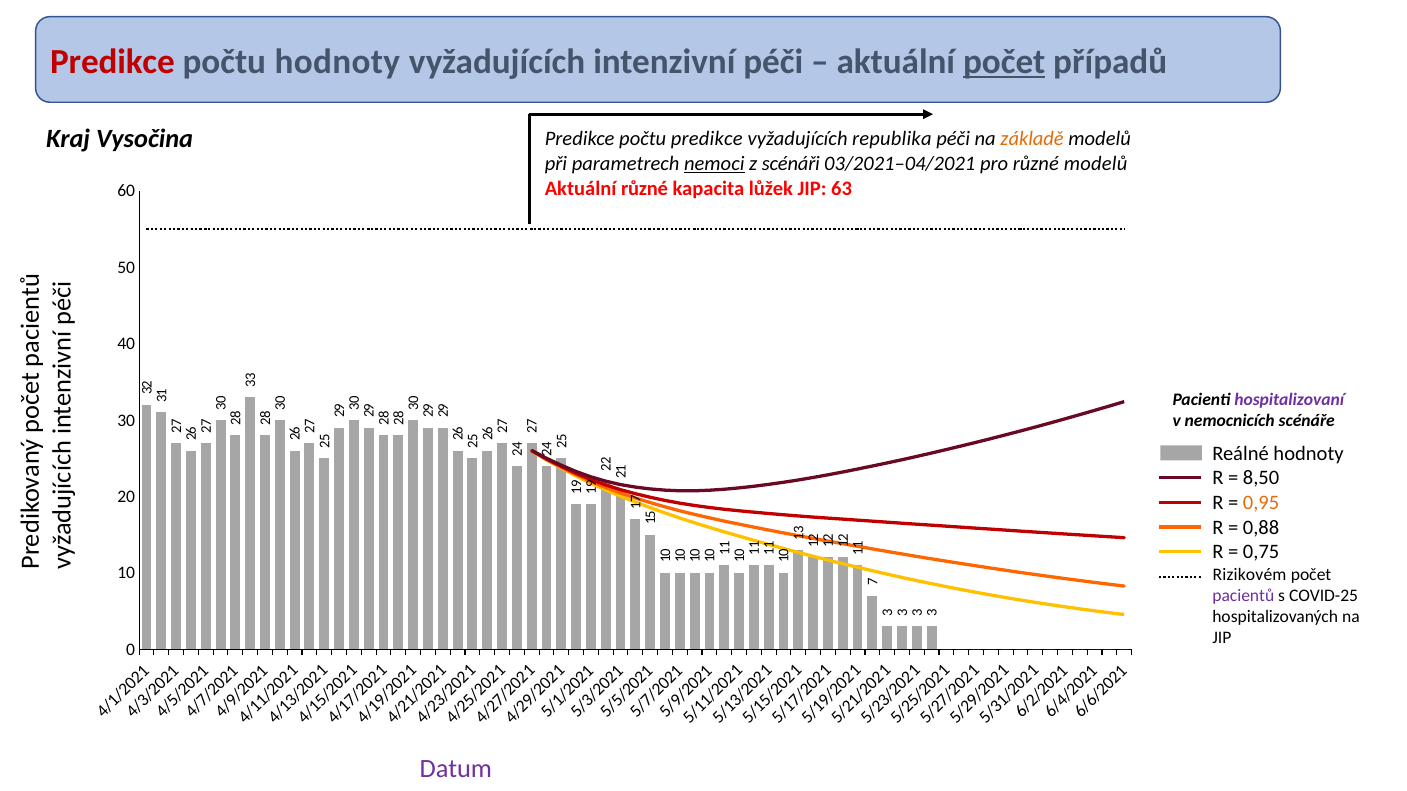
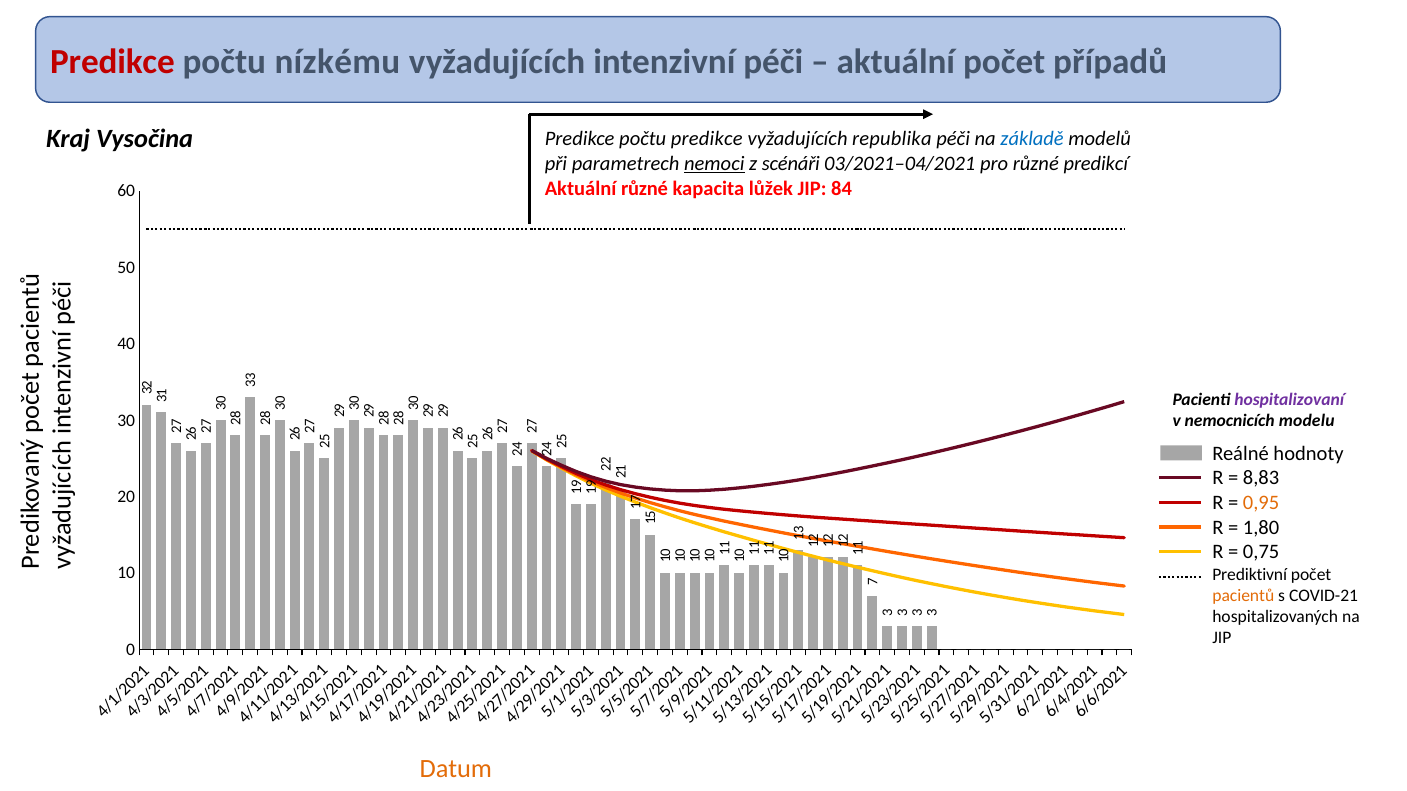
počtu hodnoty: hodnoty -> nízkému (337, 62)
počet underline: present -> none (1004, 62)
základě colour: orange -> blue (1032, 139)
různé modelů: modelů -> predikcí (1096, 164)
63: 63 -> 84 (841, 189)
scénáře: scénáře -> modelu (1307, 421)
8,50: 8,50 -> 8,83 (1261, 478)
0,88: 0,88 -> 1,80 (1261, 528)
Rizikovém: Rizikovém -> Prediktivní (1250, 575)
pacientů colour: purple -> orange (1243, 596)
COVID-25: COVID-25 -> COVID-21 (1324, 596)
Datum colour: purple -> orange (456, 769)
